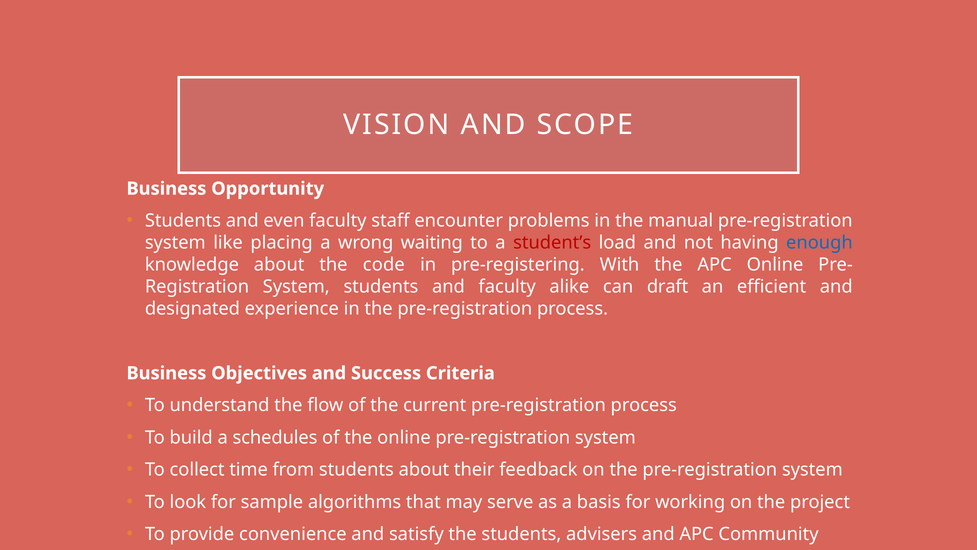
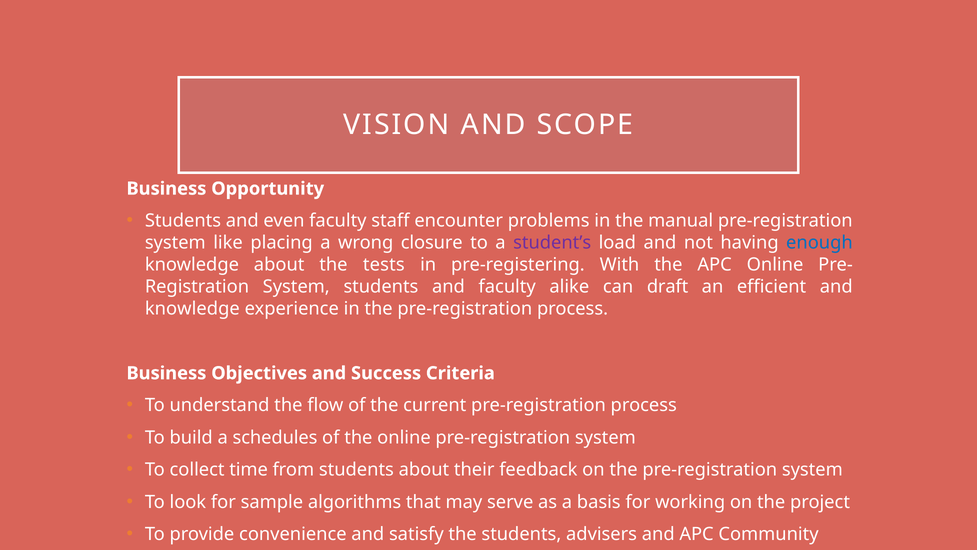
waiting: waiting -> closure (432, 243)
student’s colour: red -> purple (552, 243)
code: code -> tests (384, 265)
designated: designated -> knowledge (192, 309)
